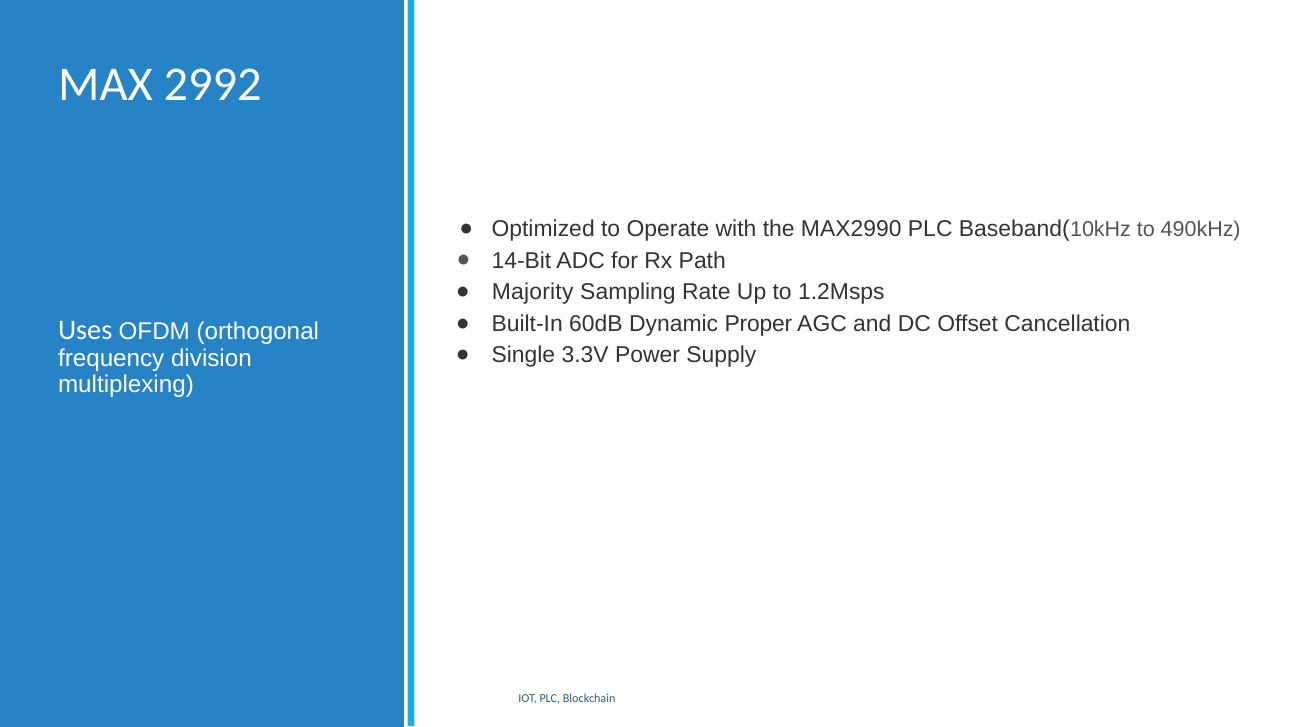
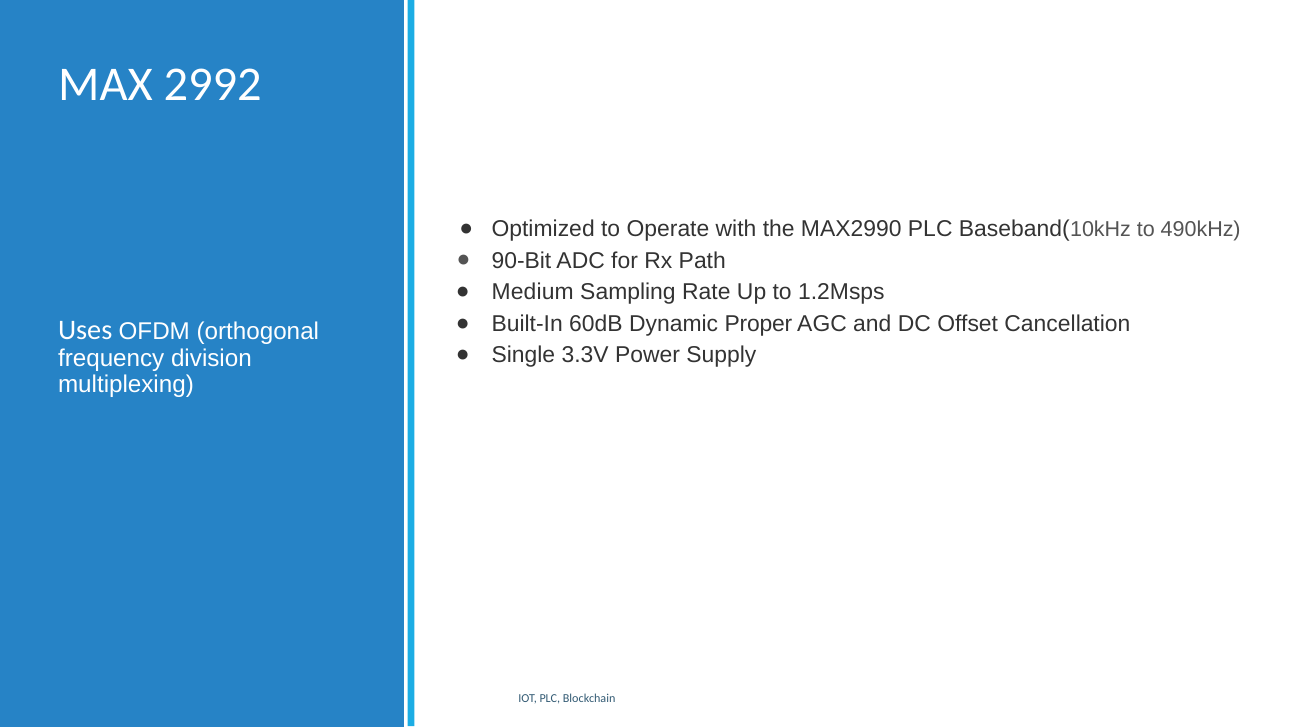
14-Bit: 14-Bit -> 90-Bit (521, 260)
Majority: Majority -> Medium (533, 292)
